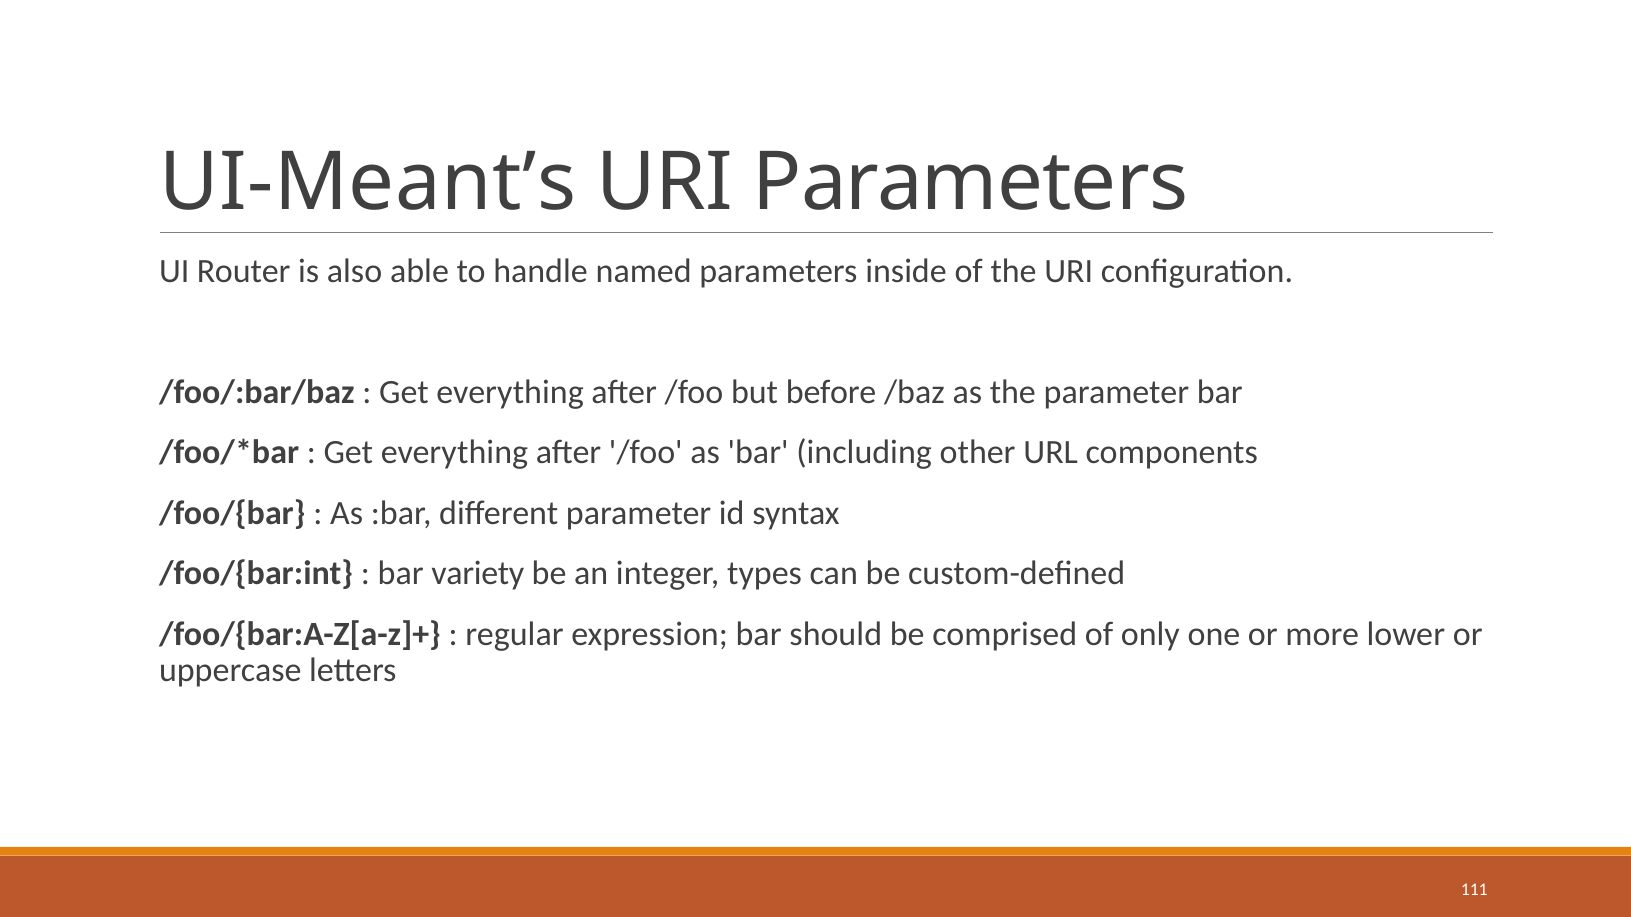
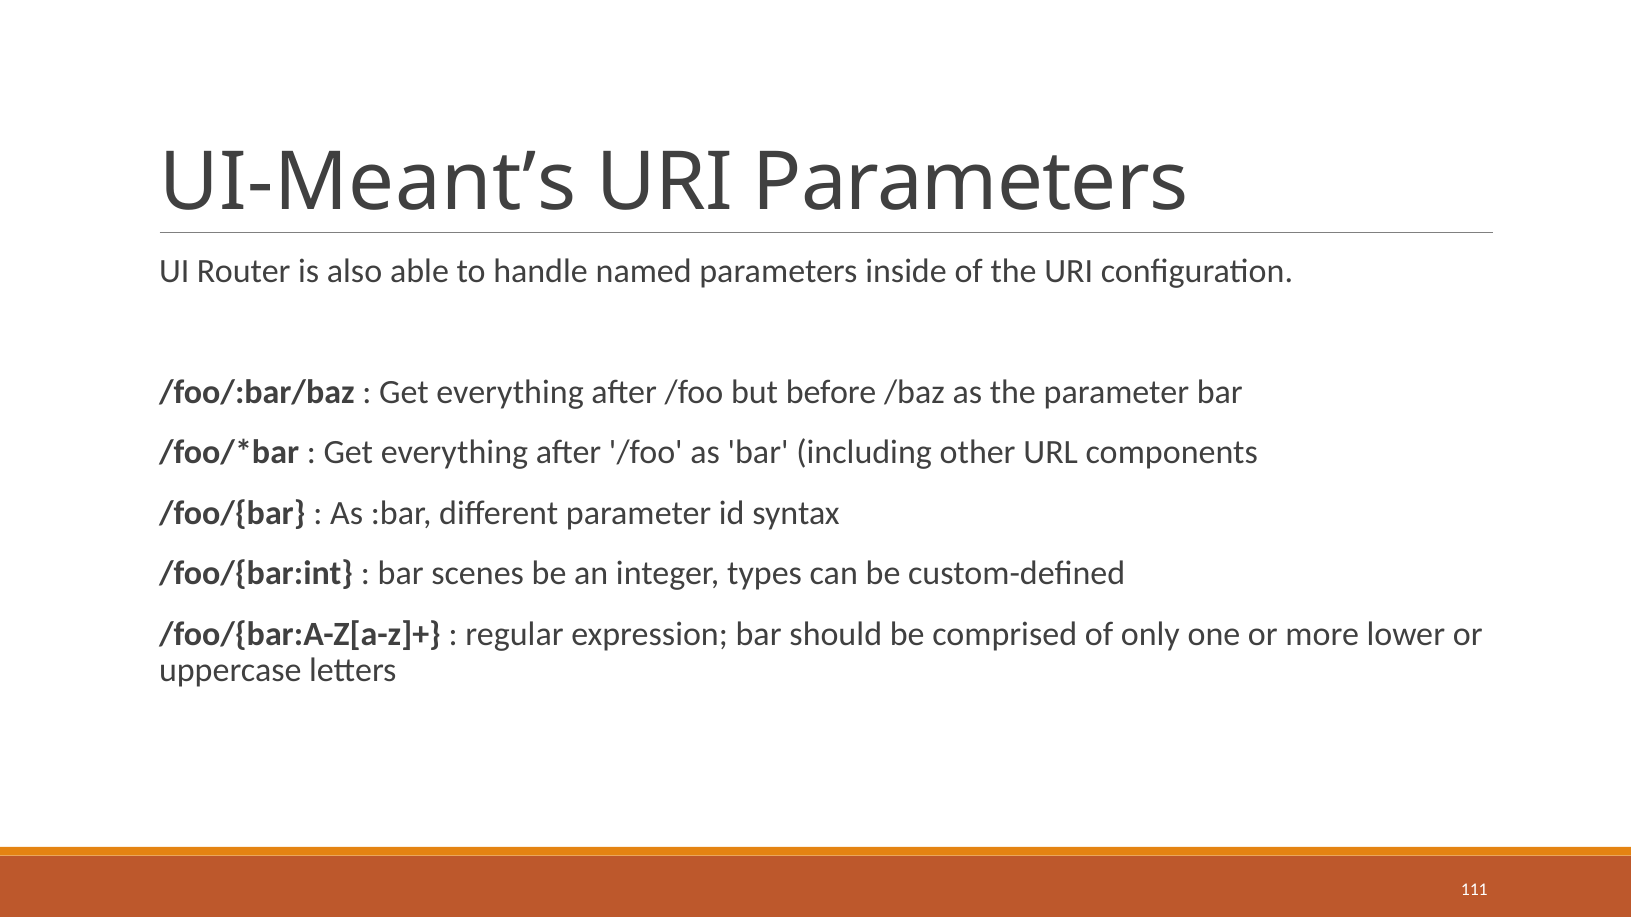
variety: variety -> scenes (478, 574)
